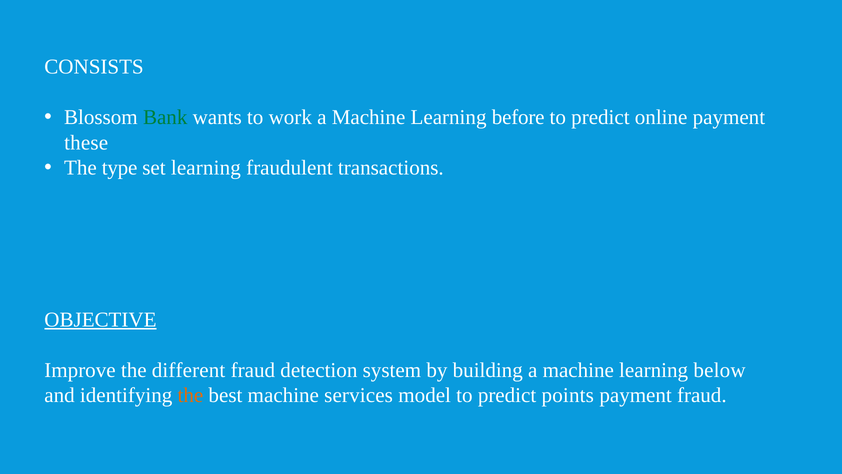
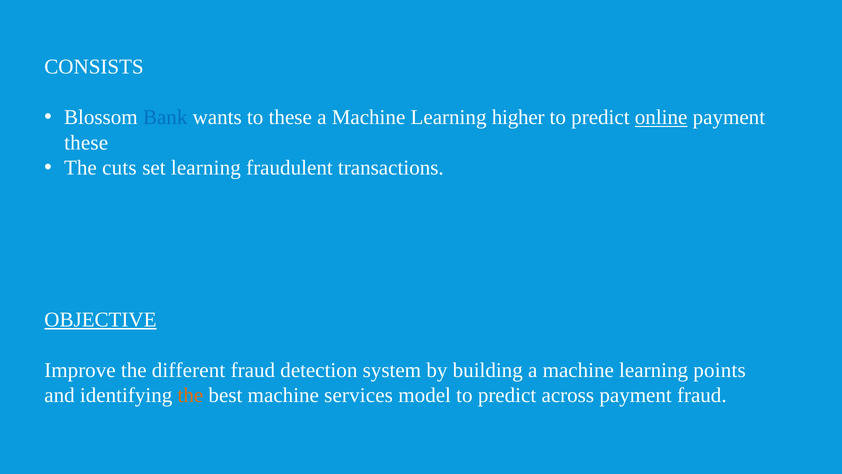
Bank colour: green -> blue (165, 117)
to work: work -> these (290, 117)
before: before -> higher (518, 117)
online underline: none -> present (661, 117)
type: type -> cuts (119, 168)
below: below -> points (720, 370)
points: points -> across (568, 395)
